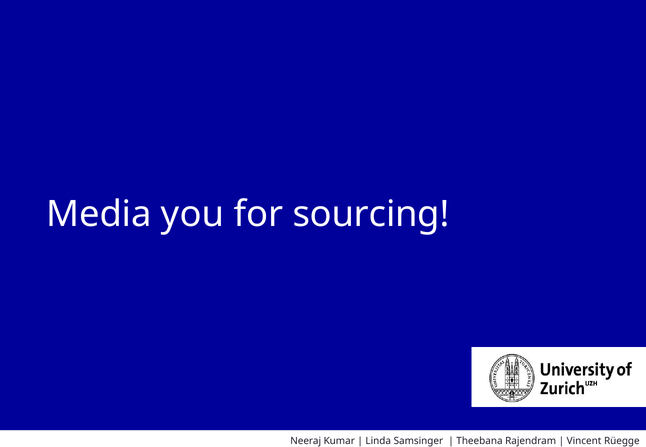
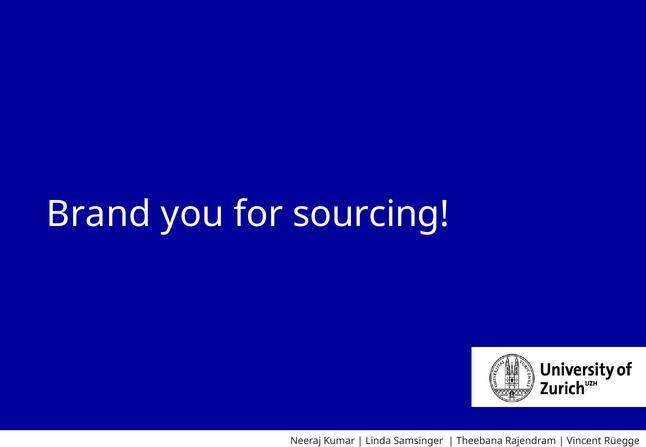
Media: Media -> Brand (99, 214)
